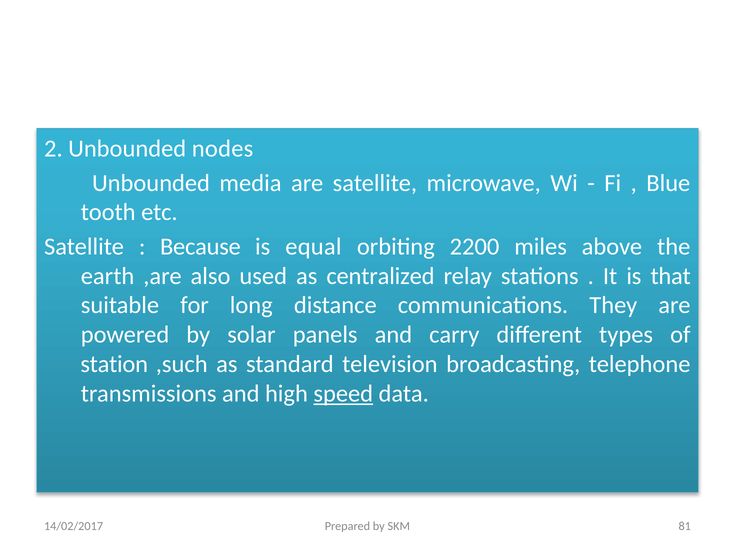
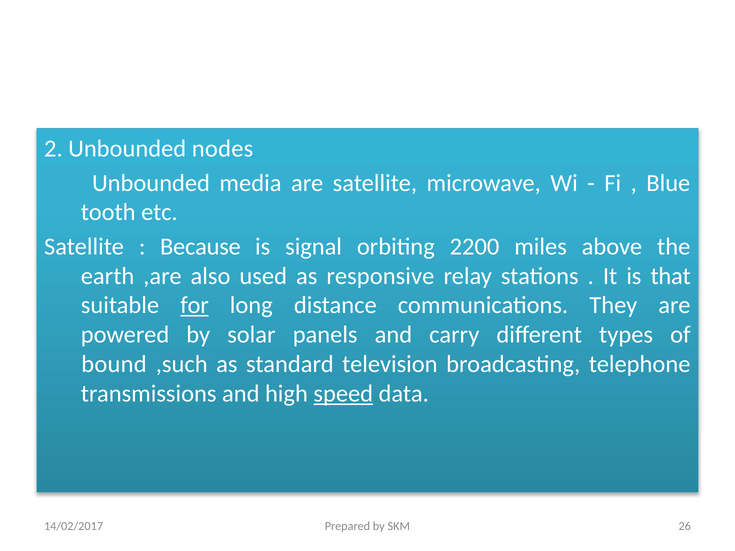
equal: equal -> signal (314, 247)
centralized: centralized -> responsive (380, 276)
for underline: none -> present (195, 306)
station: station -> bound (114, 364)
81: 81 -> 26 (685, 526)
